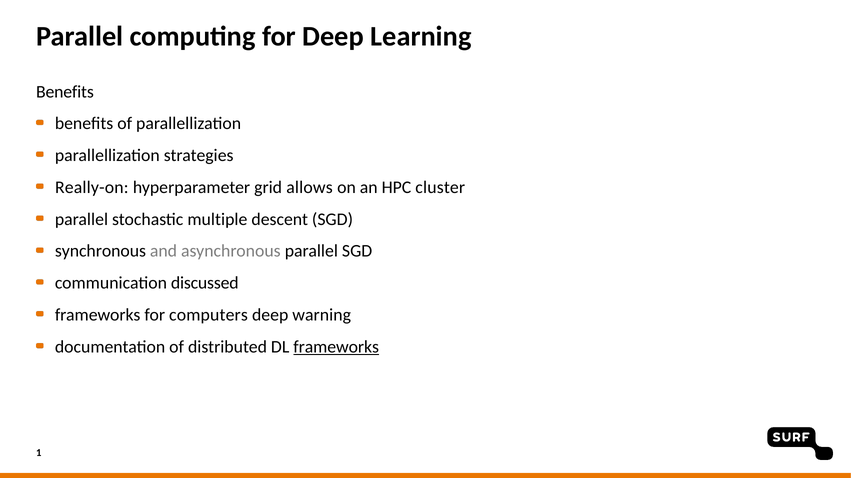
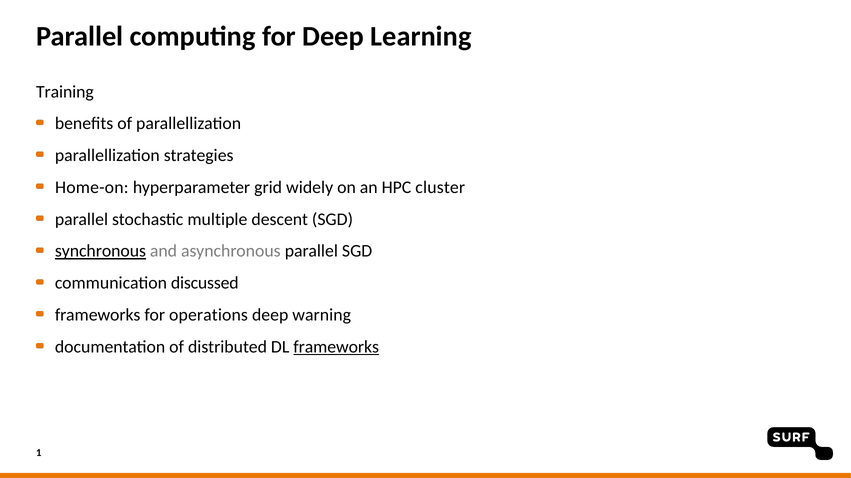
Benefits: Benefits -> Training (65, 92)
Really-on: Really-on -> Home-on (92, 188)
allows: allows -> widely (310, 188)
synchronous underline: none -> present (100, 252)
computers: computers -> operations (209, 315)
